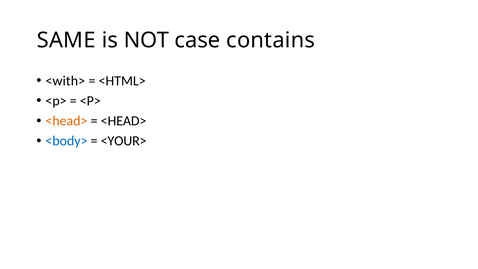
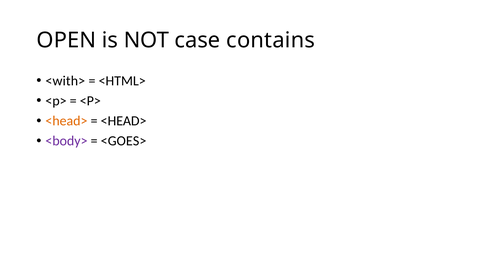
SAME: SAME -> OPEN (66, 40)
<body> colour: blue -> purple (66, 141)
<YOUR>: <YOUR> -> <GOES> (124, 141)
